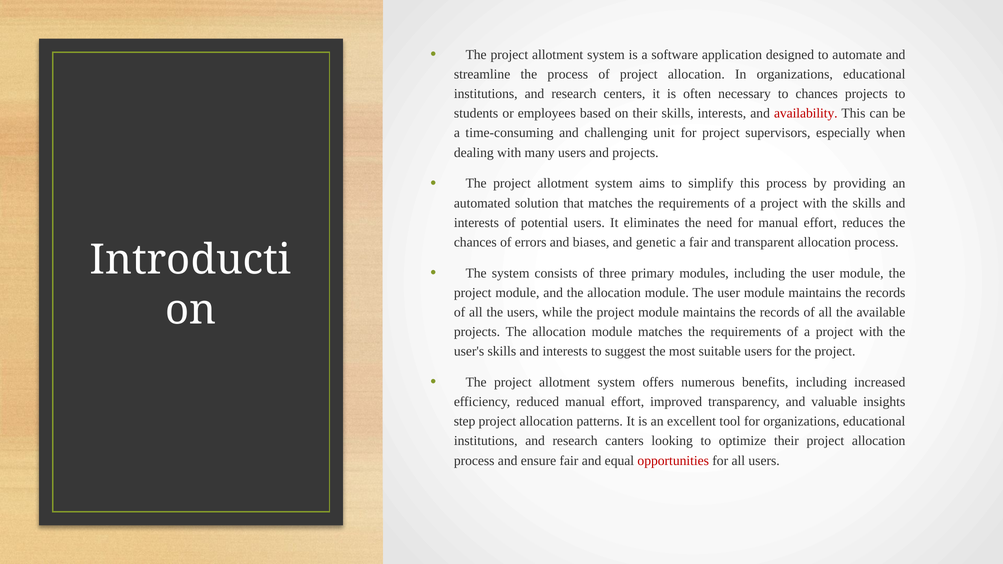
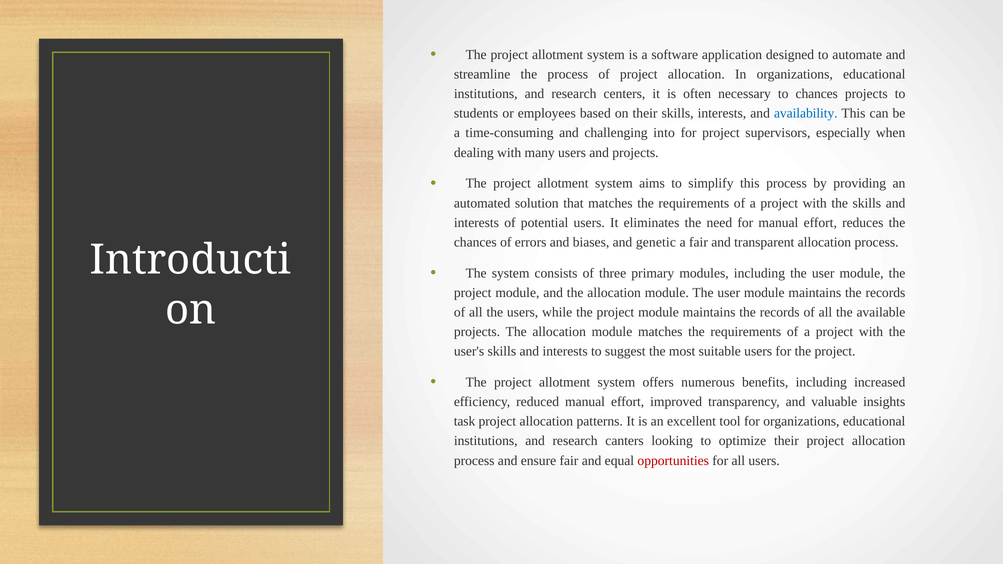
availability colour: red -> blue (806, 113)
unit: unit -> into (664, 133)
step: step -> task (465, 422)
